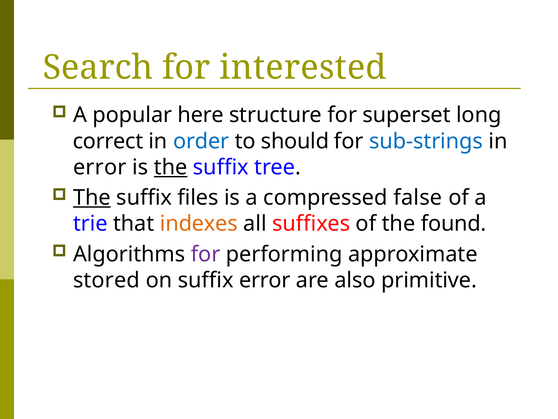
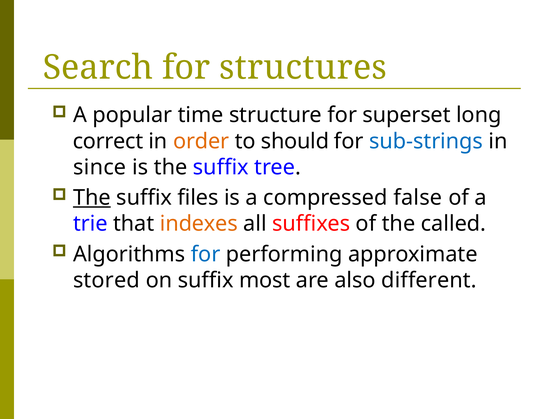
interested: interested -> structures (303, 67)
here: here -> time (201, 115)
order colour: blue -> orange (201, 141)
error: error -> since (100, 167)
the underline: present -> none (171, 167)
found: found -> called (454, 224)
for colour: purple -> blue (206, 254)
suffix error: error -> most (265, 280)
primitive: primitive -> different (429, 280)
